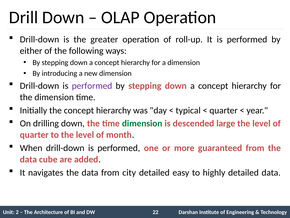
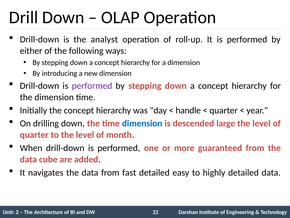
greater: greater -> analyst (104, 39)
typical: typical -> handle (188, 110)
dimension colour: green -> blue (142, 123)
city: city -> fast (129, 172)
